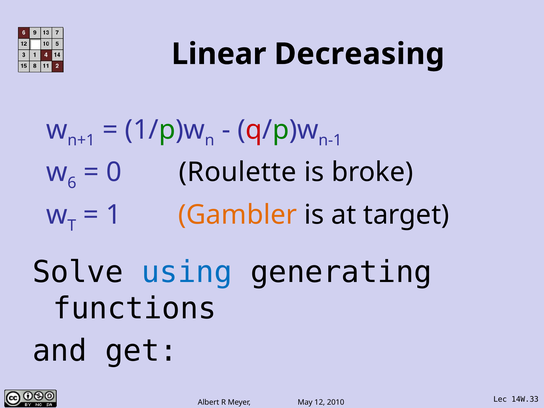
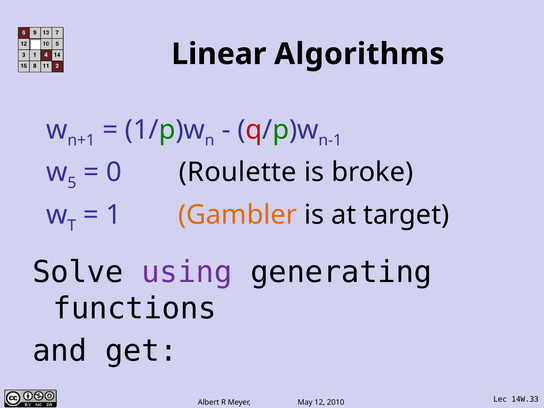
Decreasing: Decreasing -> Algorithms (359, 54)
6: 6 -> 5 (72, 183)
using colour: blue -> purple (187, 272)
